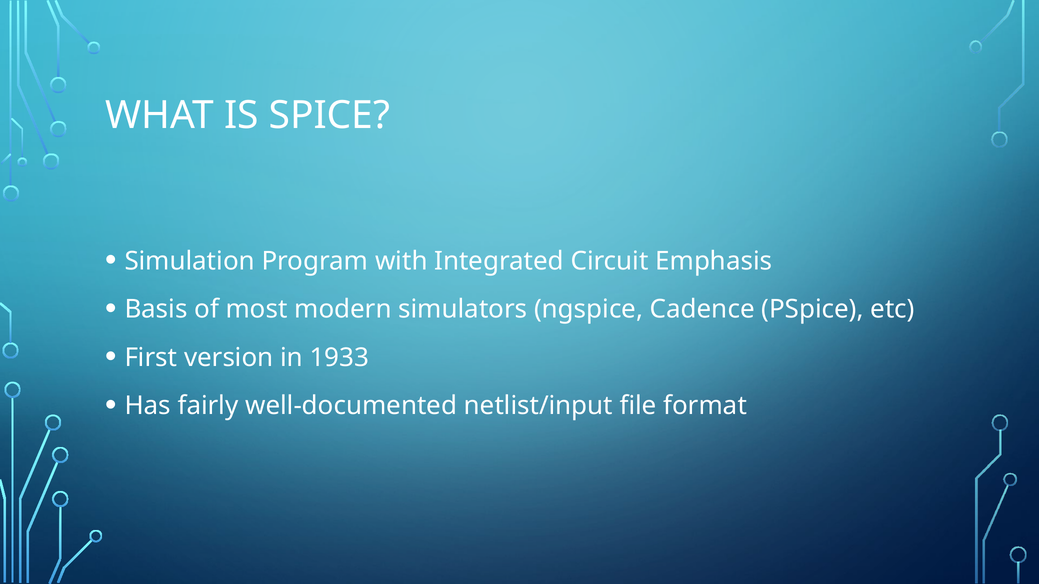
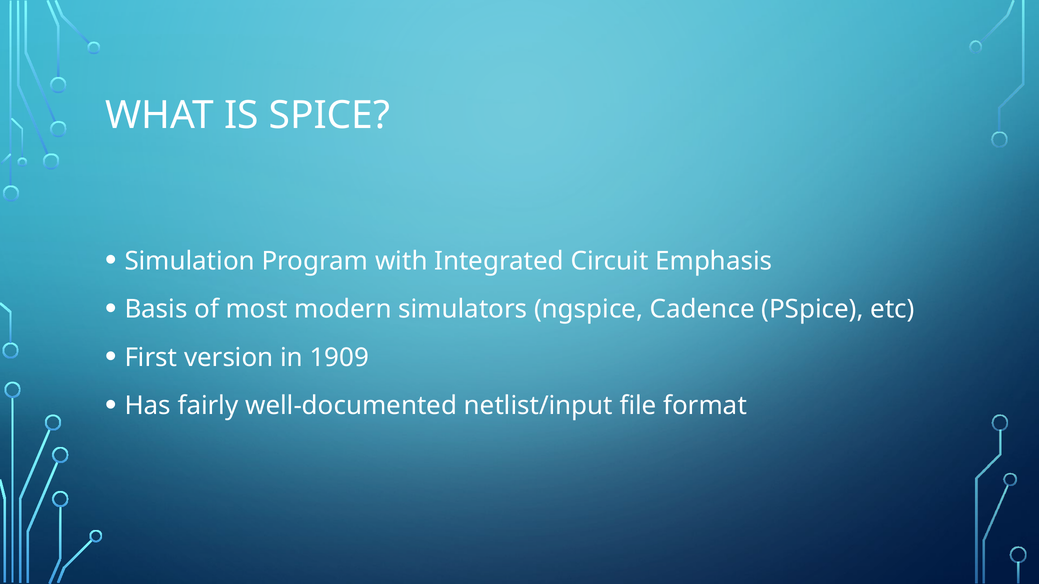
1933: 1933 -> 1909 (339, 358)
